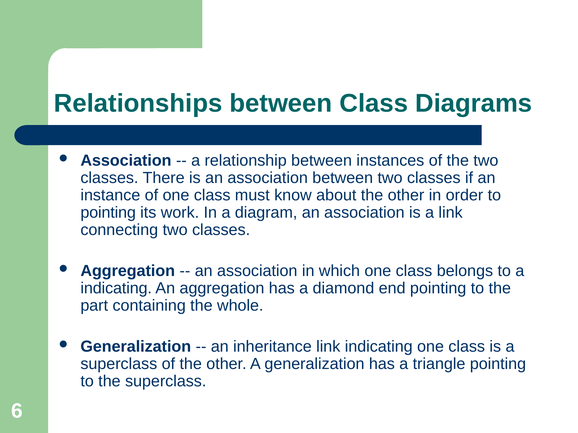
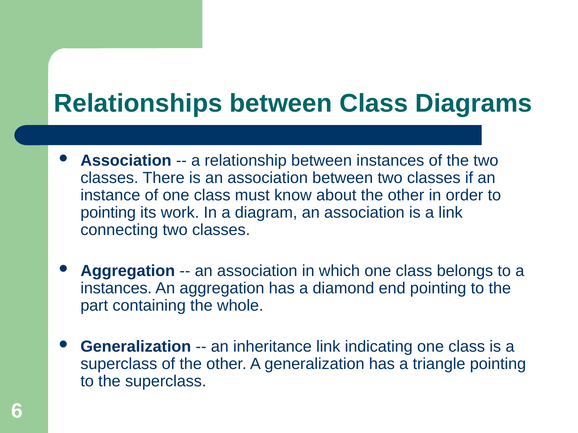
indicating: indicating -> instances (116, 289)
